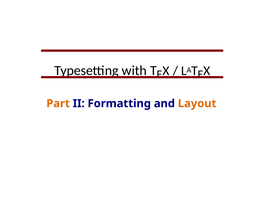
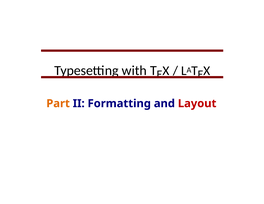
Layout colour: orange -> red (197, 104)
